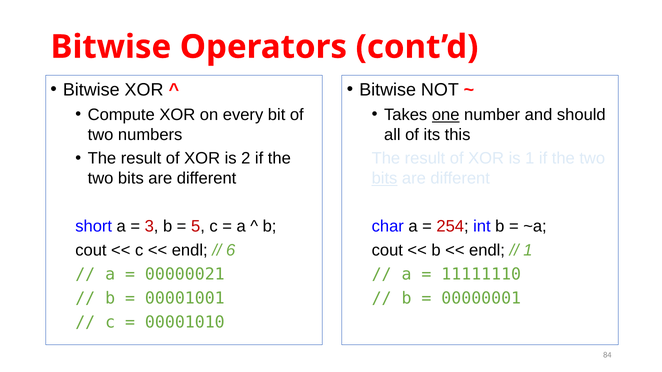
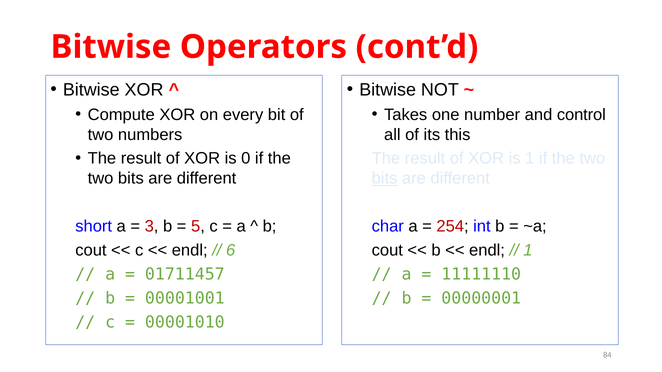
one underline: present -> none (446, 115)
should: should -> control (581, 115)
2: 2 -> 0 (246, 159)
00000021: 00000021 -> 01711457 (185, 275)
